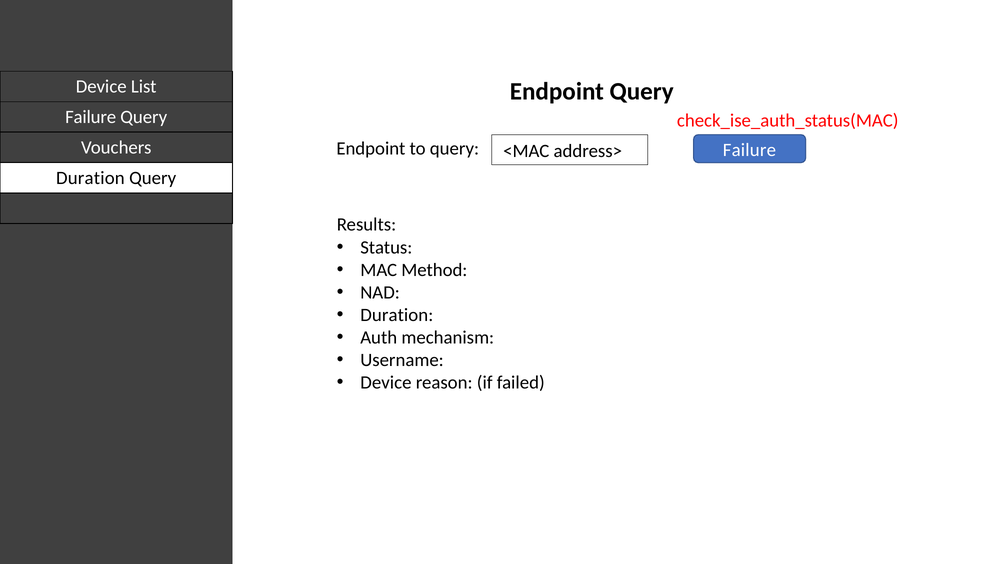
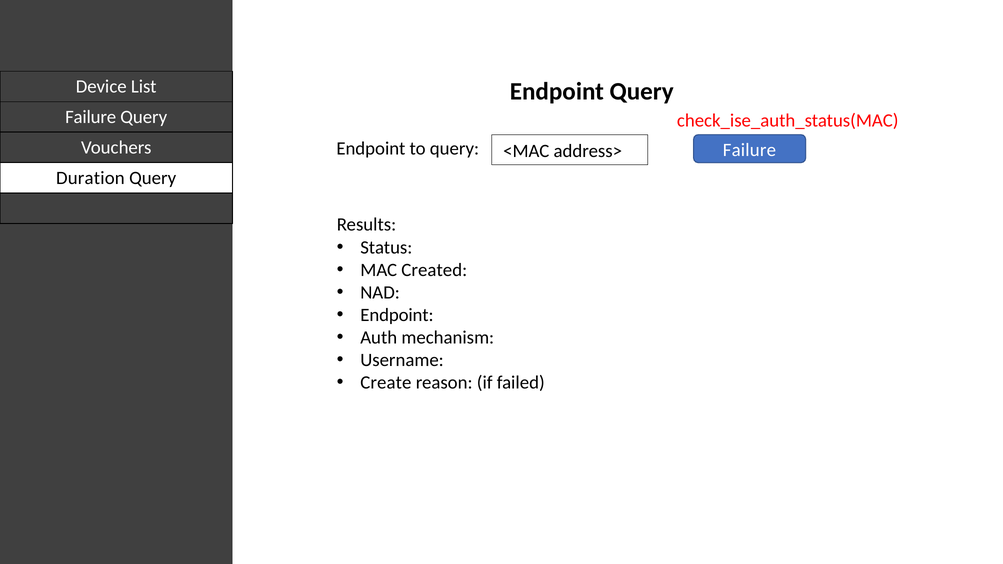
Method: Method -> Created (434, 270)
Duration: Duration -> Endpoint (397, 315)
Device: Device -> Create (386, 383)
